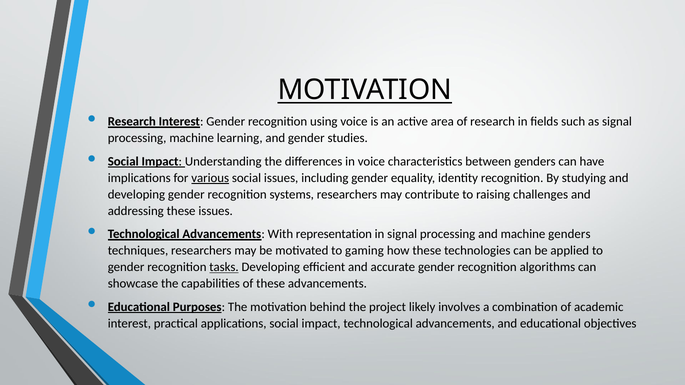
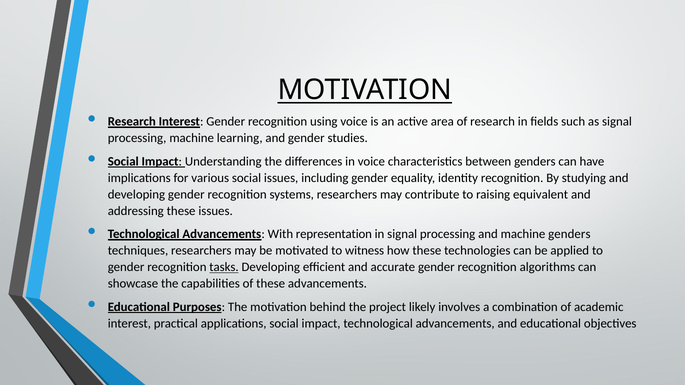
various underline: present -> none (210, 178)
challenges: challenges -> equivalent (541, 195)
gaming: gaming -> witness (365, 251)
